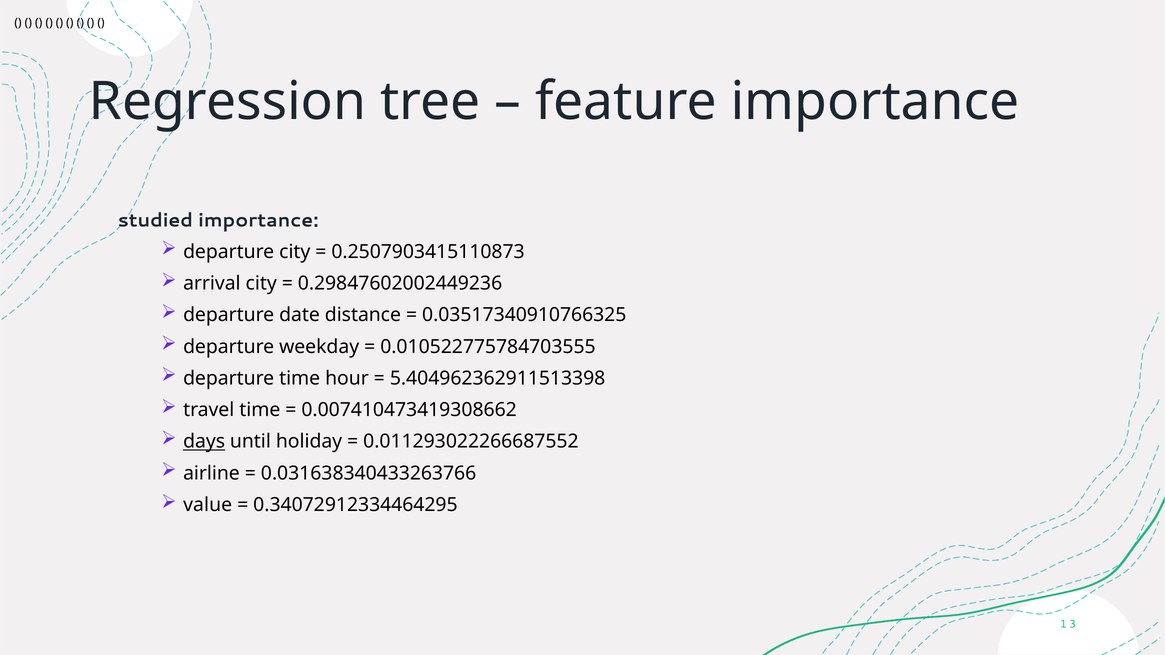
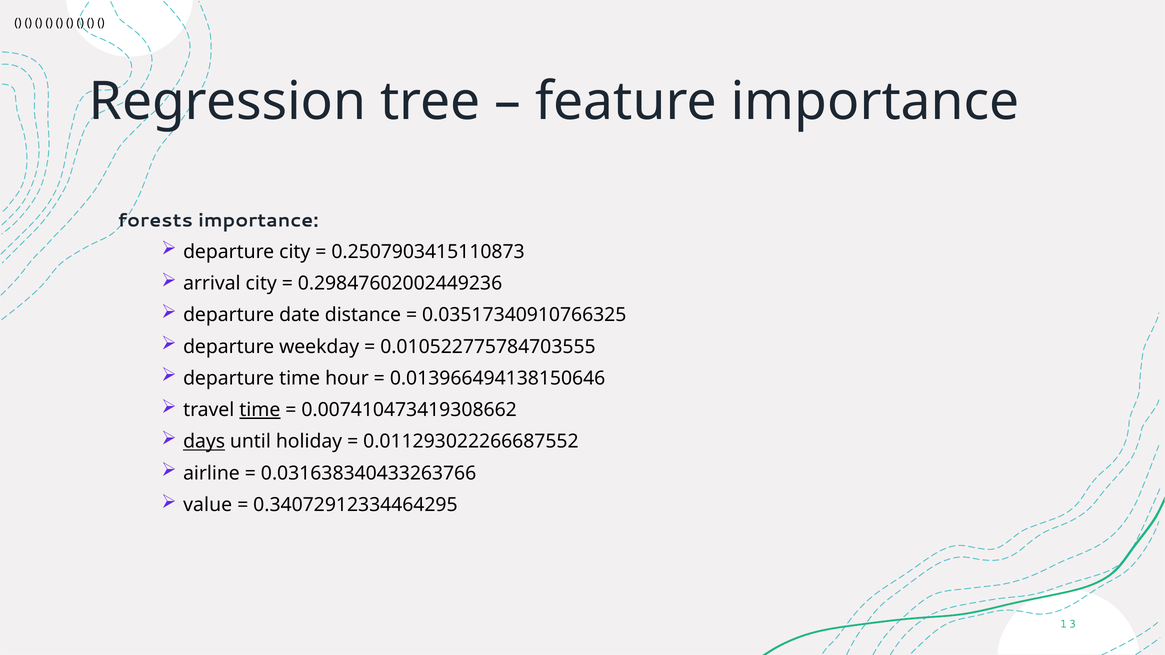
studied: studied -> forests (155, 220)
5.404962362911513398: 5.404962362911513398 -> 0.013966494138150646 (498, 378)
time underline: none -> present (260, 410)
